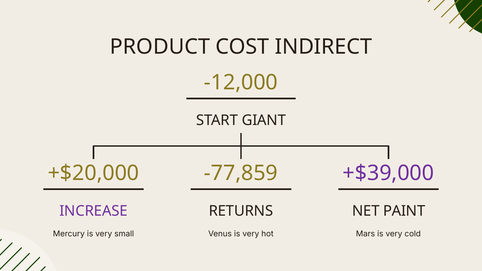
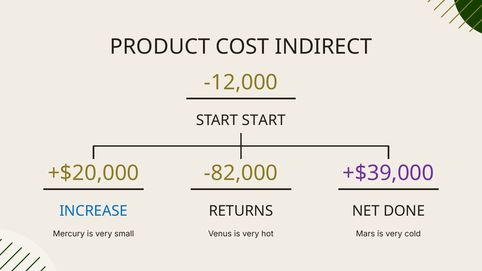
START GIANT: GIANT -> START (264, 120)
-77,859: -77,859 -> -82,000 (241, 173)
INCREASE colour: purple -> blue (94, 211)
PAINT: PAINT -> DONE (404, 211)
